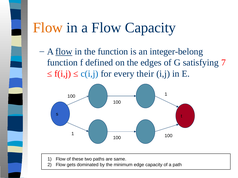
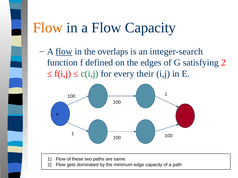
the function: function -> overlaps (113, 52)
integer-belong: integer-belong -> integer-search (176, 52)
satisfying 7: 7 -> 2 (224, 63)
c(i,j colour: blue -> green (90, 74)
